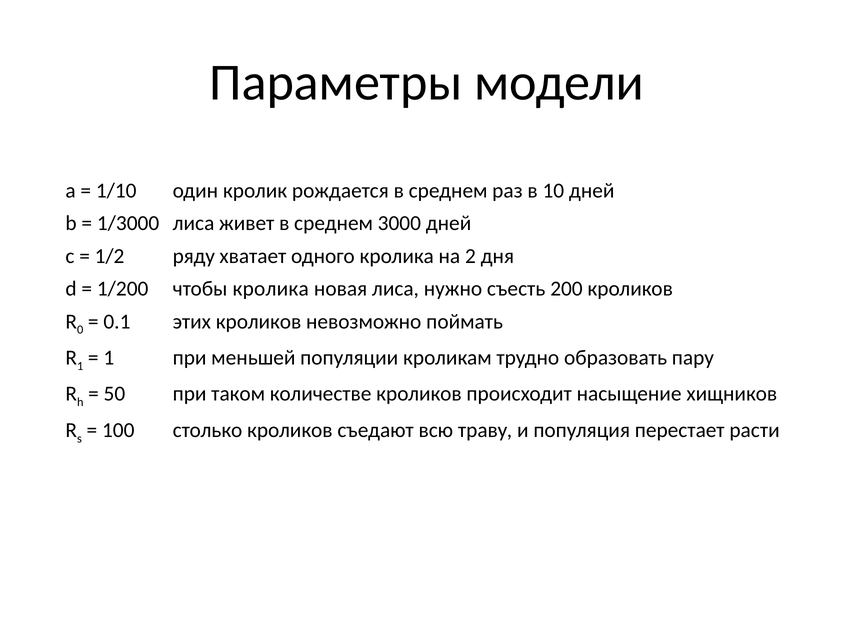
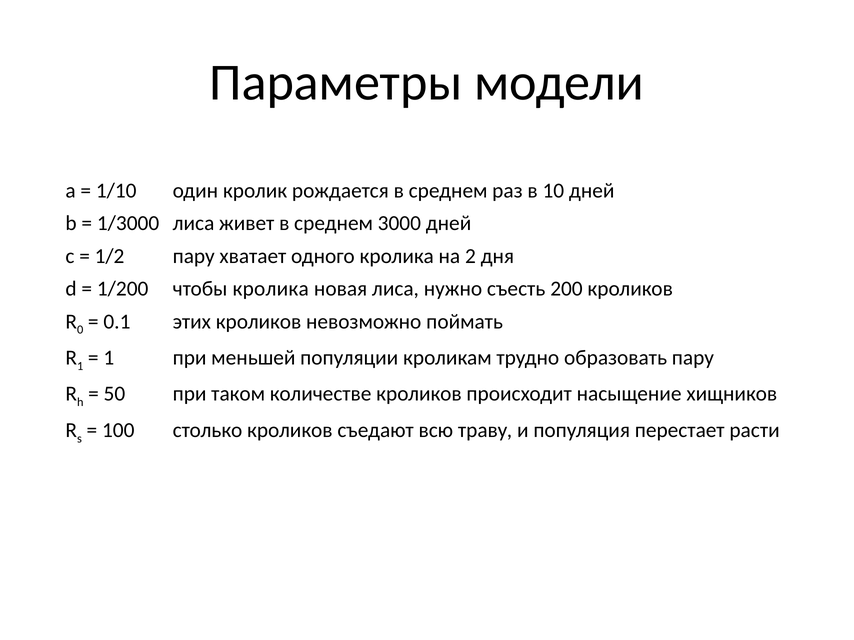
1/2 ряду: ряду -> пару (194, 256)
